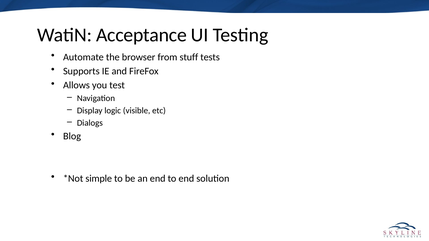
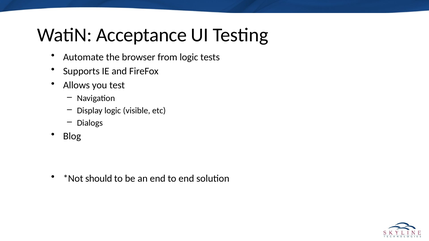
from stuff: stuff -> logic (189, 57)
simple: simple -> should (99, 179)
